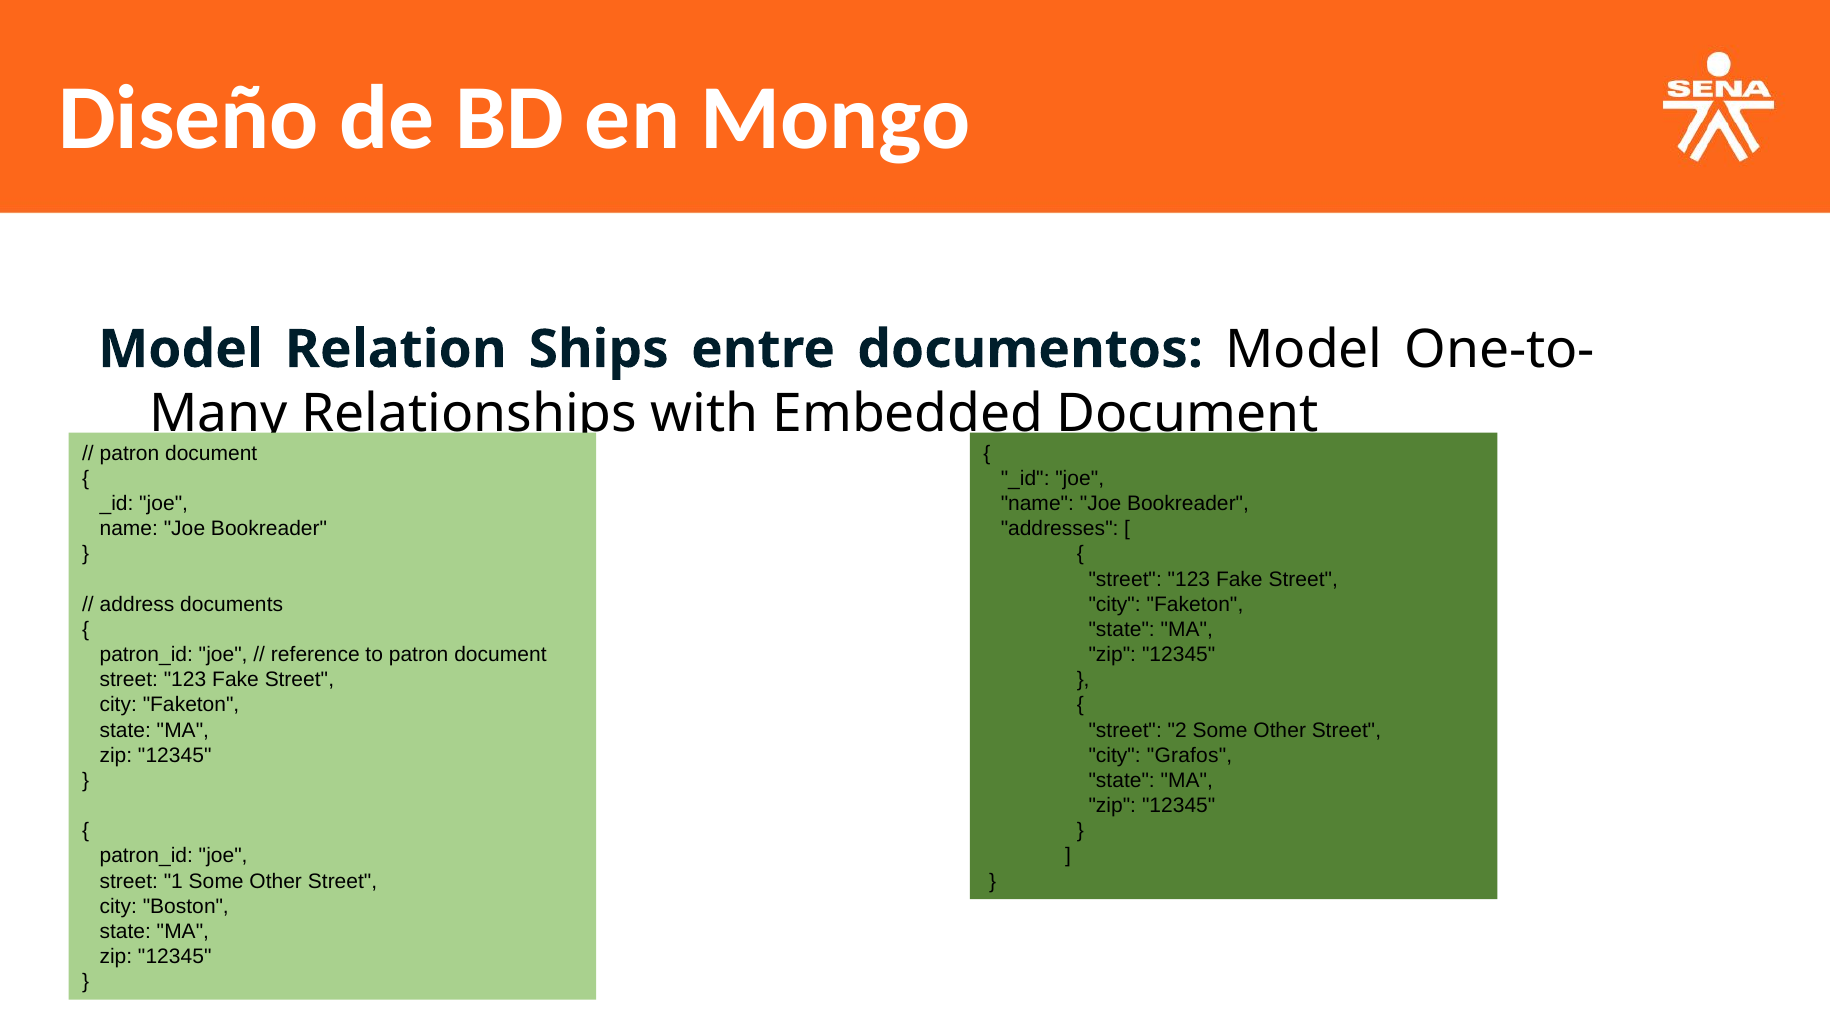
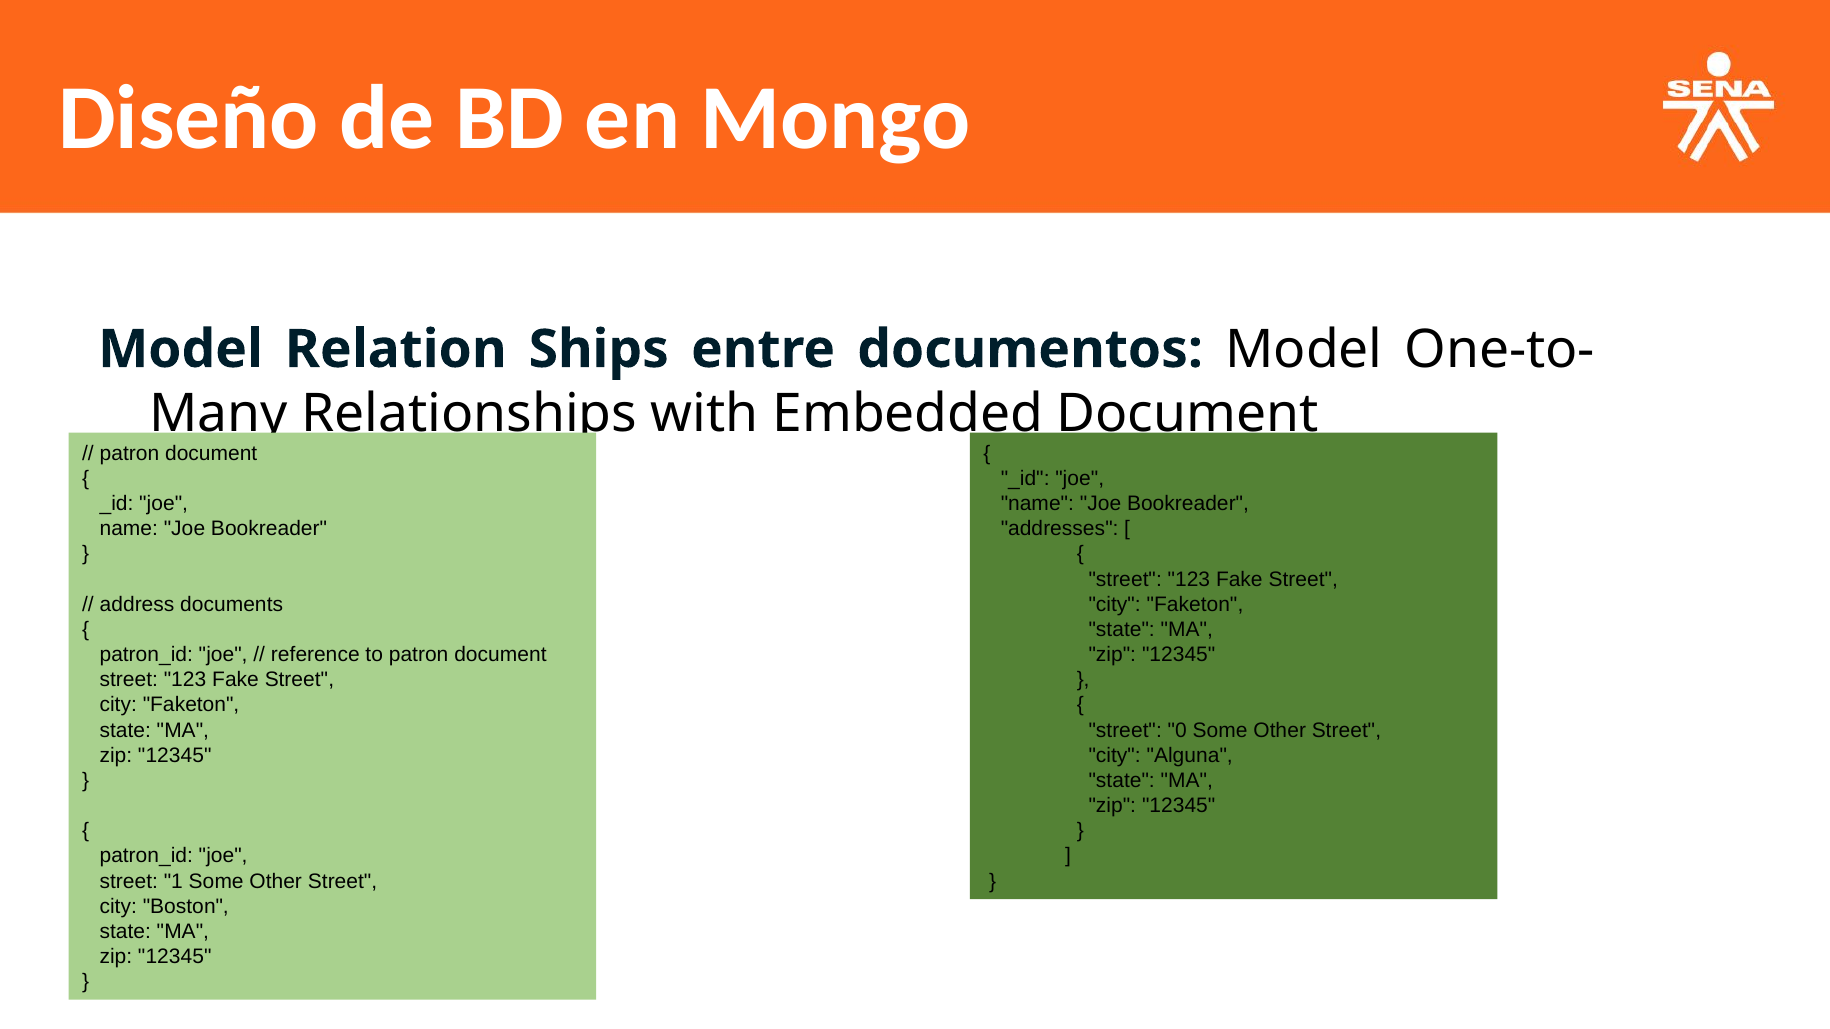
2: 2 -> 0 (1177, 730)
Grafos: Grafos -> Alguna (1190, 756)
